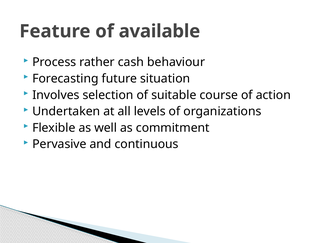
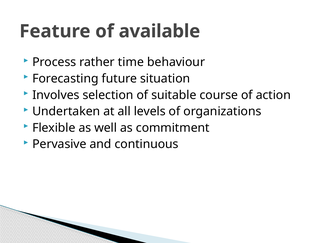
cash: cash -> time (131, 62)
